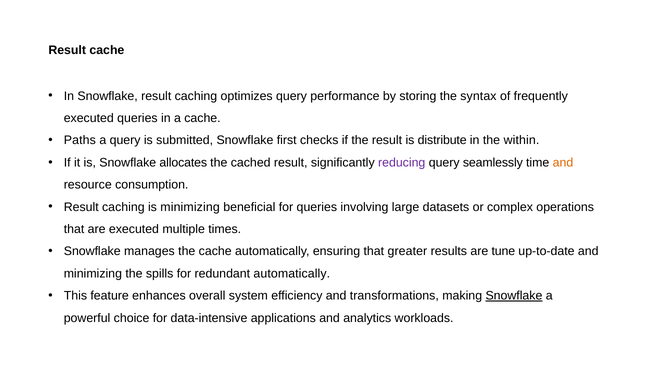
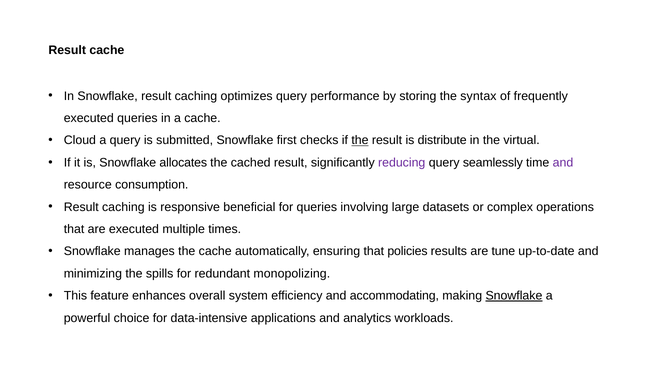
Paths: Paths -> Cloud (80, 140)
the underline: none -> present (360, 140)
within: within -> virtual (522, 140)
and colour: orange -> purple (563, 163)
is minimizing: minimizing -> responsive (190, 207)
greater: greater -> policies (408, 251)
redundant automatically: automatically -> monopolizing (292, 274)
transformations: transformations -> accommodating (394, 296)
